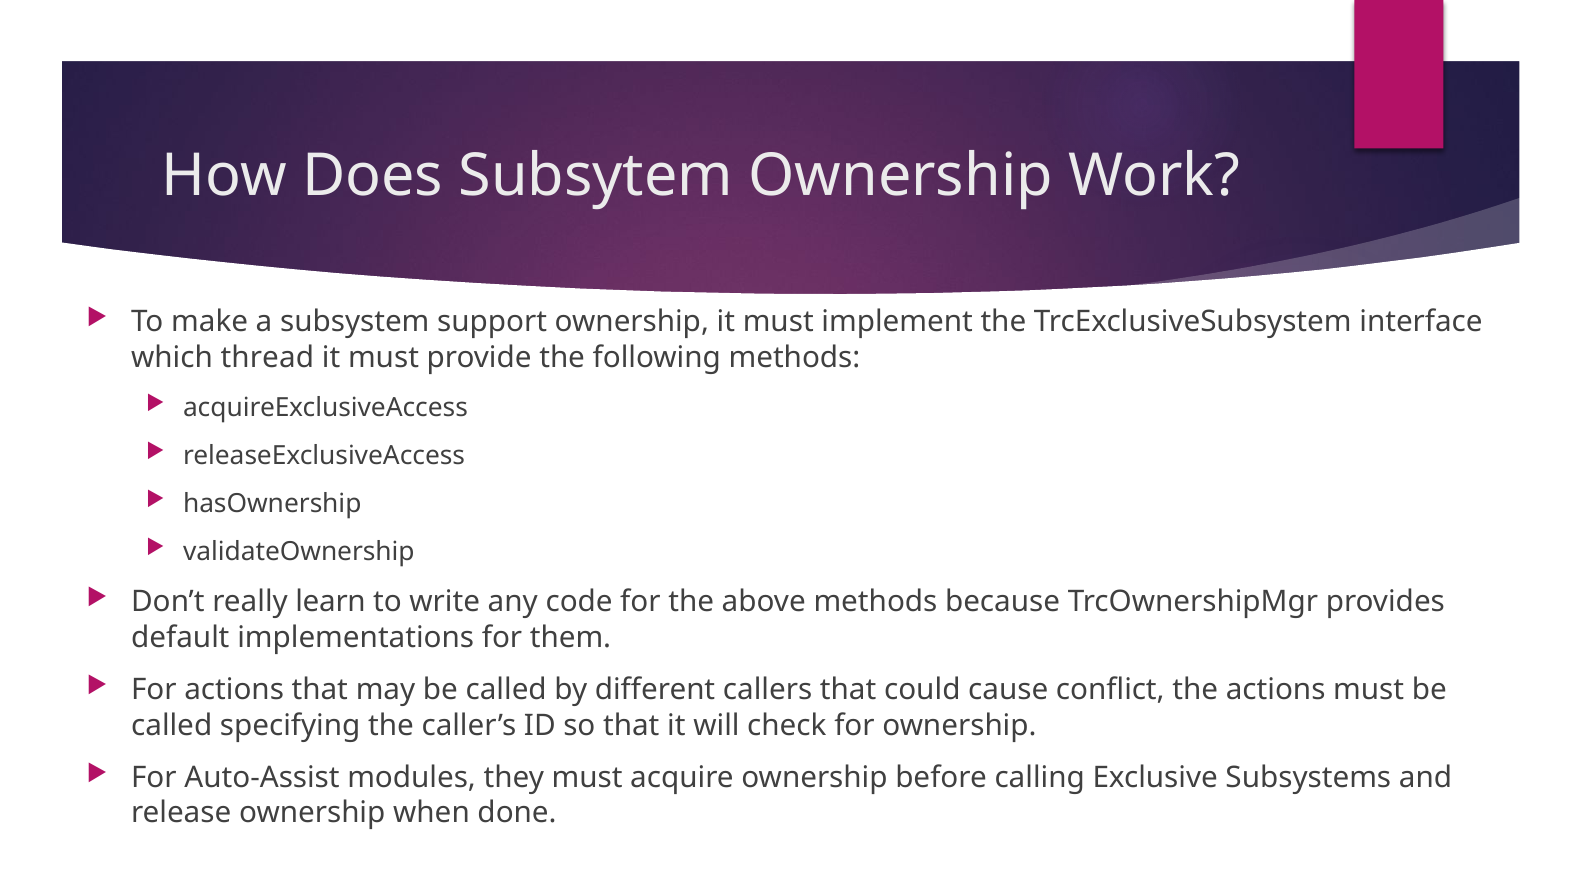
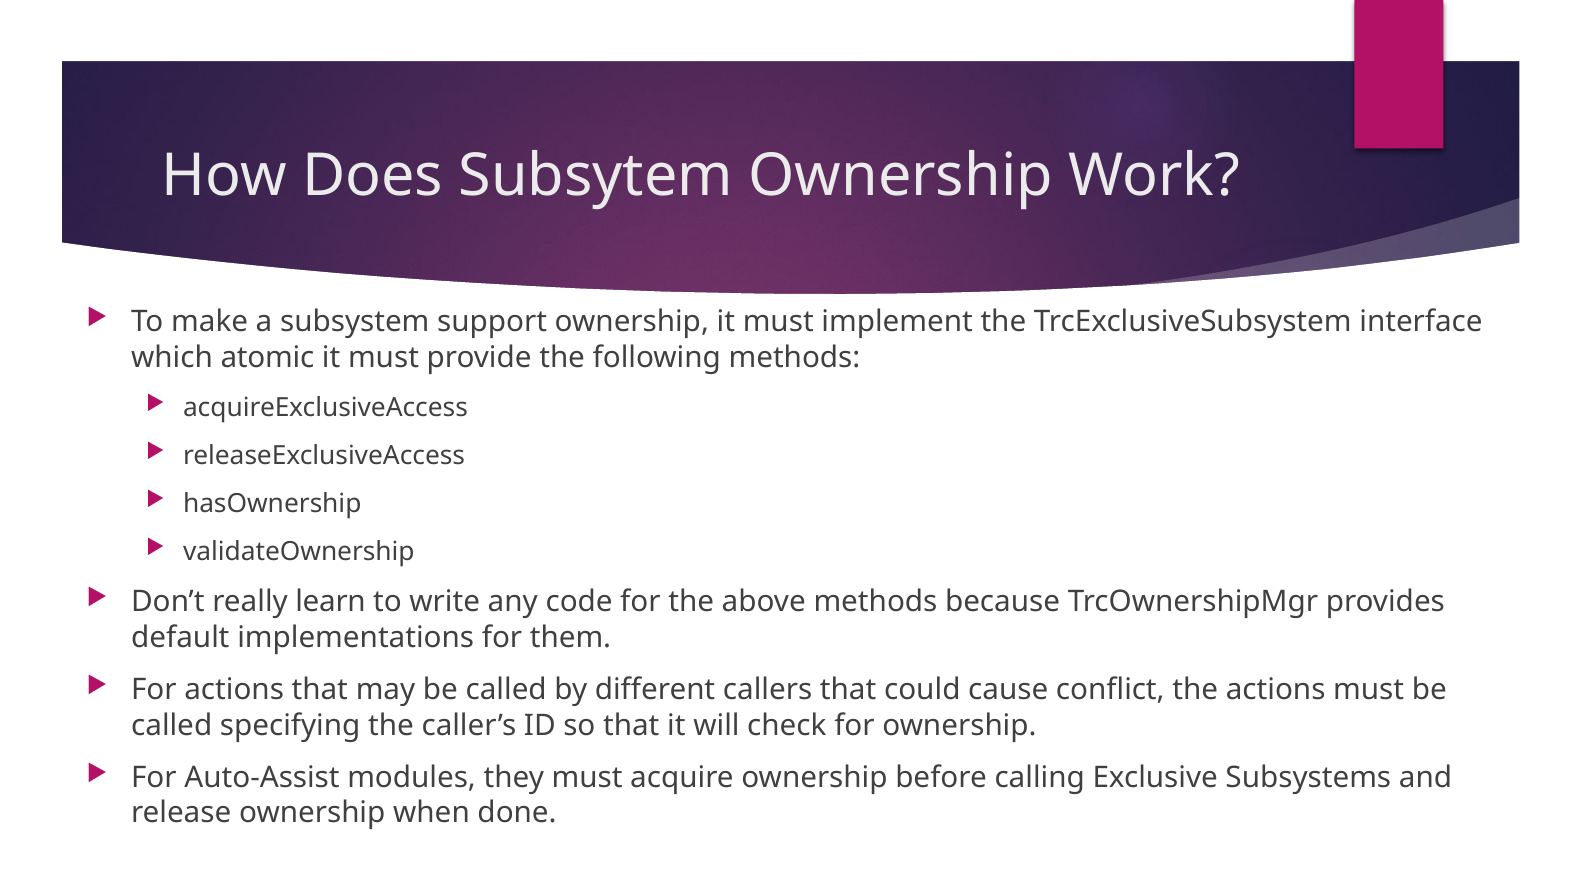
thread: thread -> atomic (267, 357)
